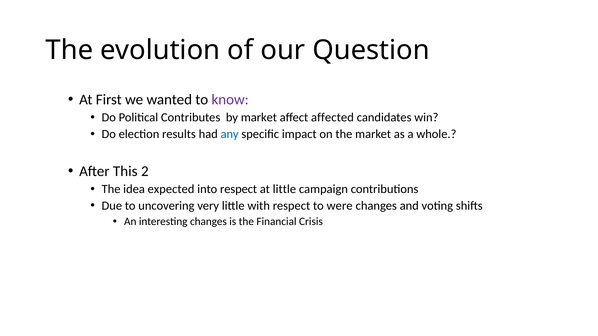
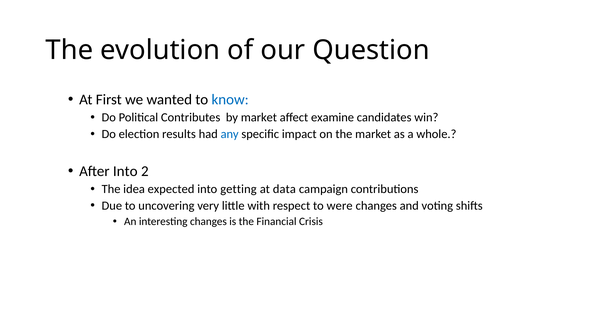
know colour: purple -> blue (230, 100)
affected: affected -> examine (333, 118)
After This: This -> Into (125, 171)
into respect: respect -> getting (238, 189)
at little: little -> data (284, 189)
